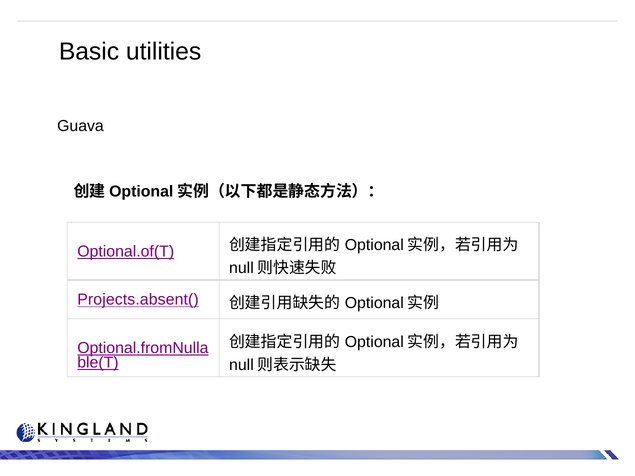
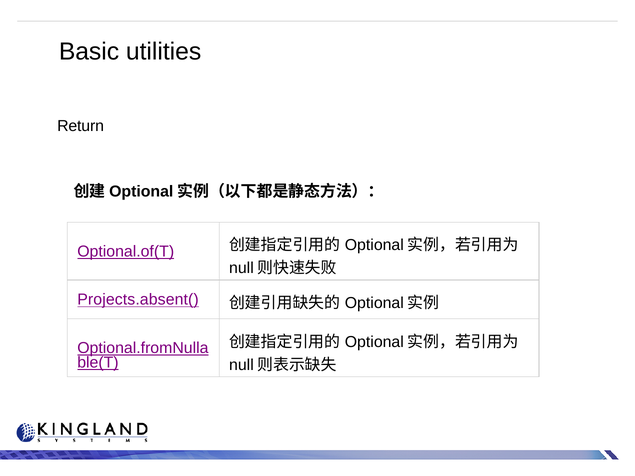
Guava: Guava -> Return (81, 126)
